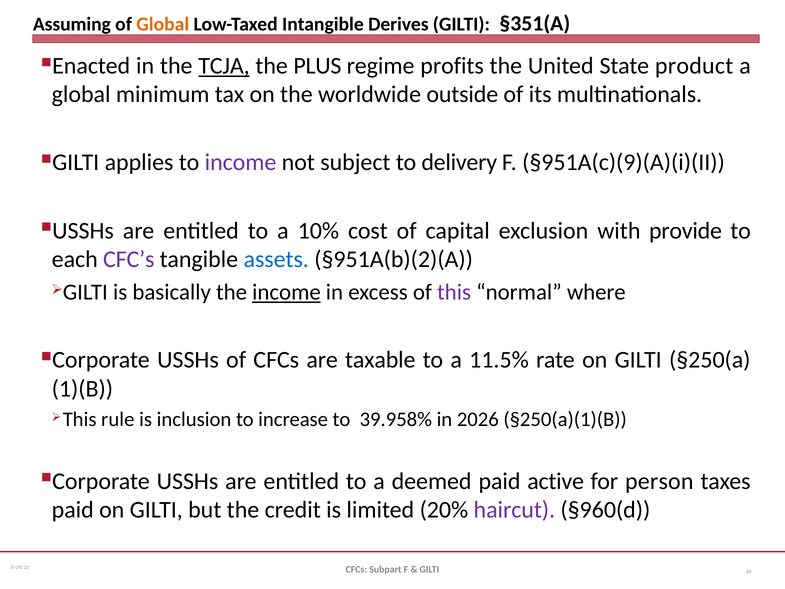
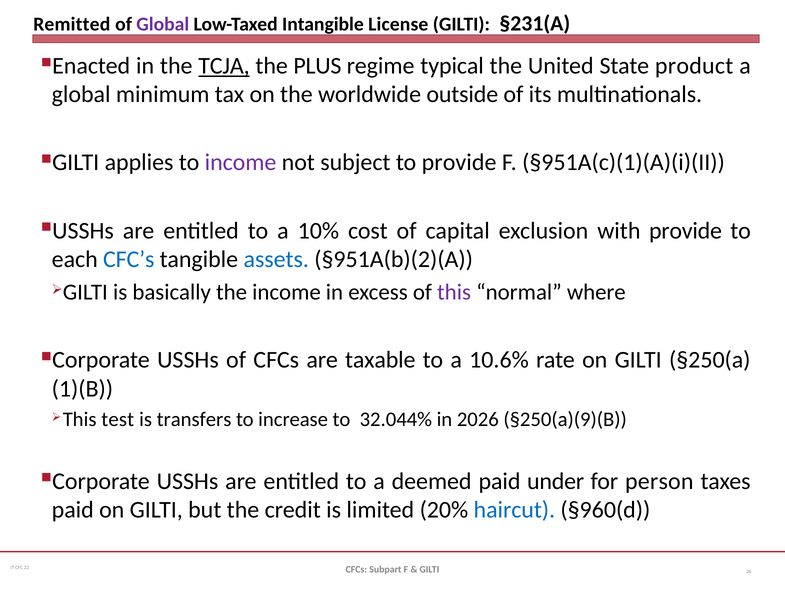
Assuming: Assuming -> Remitted (72, 24)
Global colour: orange -> purple (163, 24)
Derives: Derives -> License (398, 24)
§351(A: §351(A -> §231(A (535, 23)
profits: profits -> typical (452, 66)
to delivery: delivery -> provide (459, 162)
§951A(c)(9)(A)(i)(II: §951A(c)(9)(A)(i)(II -> §951A(c)(1)(A)(i)(II (623, 162)
CFC’s colour: purple -> blue (129, 259)
income underline: present -> none (287, 292)
11.5%: 11.5% -> 10.6% (499, 360)
rule: rule -> test (118, 419)
inclusion: inclusion -> transfers (194, 419)
39.958%: 39.958% -> 32.044% (396, 419)
§250(a)(1)(B: §250(a)(1)(B -> §250(a)(9)(B (565, 419)
active: active -> under (556, 481)
haircut colour: purple -> blue (514, 510)
